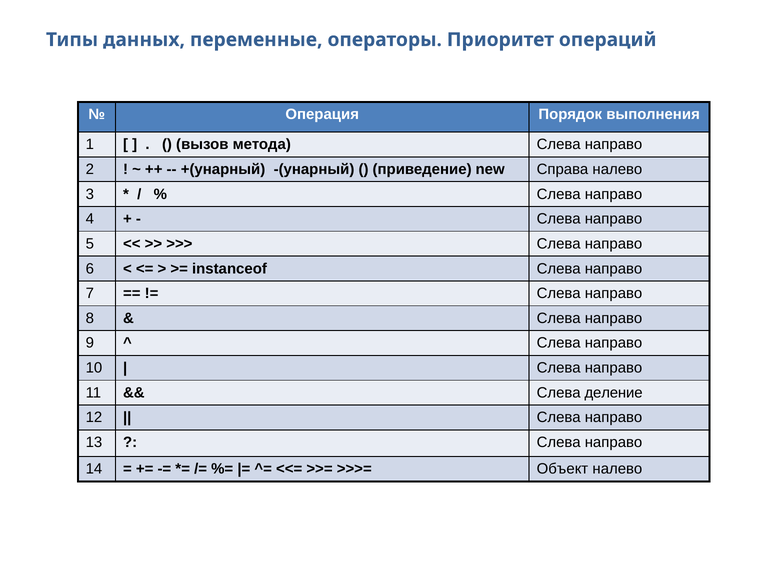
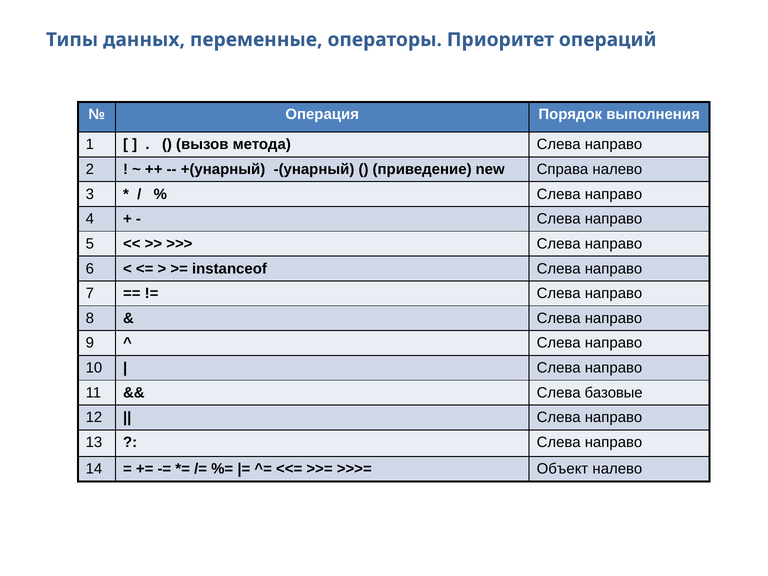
деление: деление -> базовые (614, 393)
